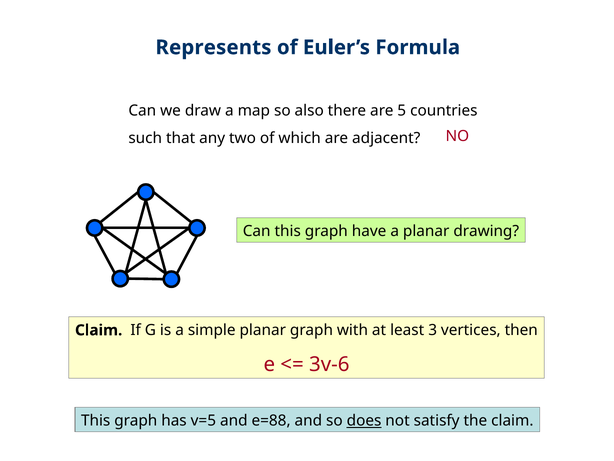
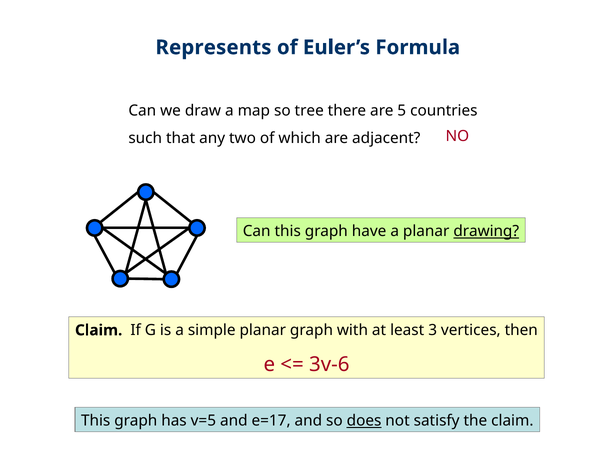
also: also -> tree (309, 111)
drawing underline: none -> present (486, 231)
e=88: e=88 -> e=17 (271, 420)
